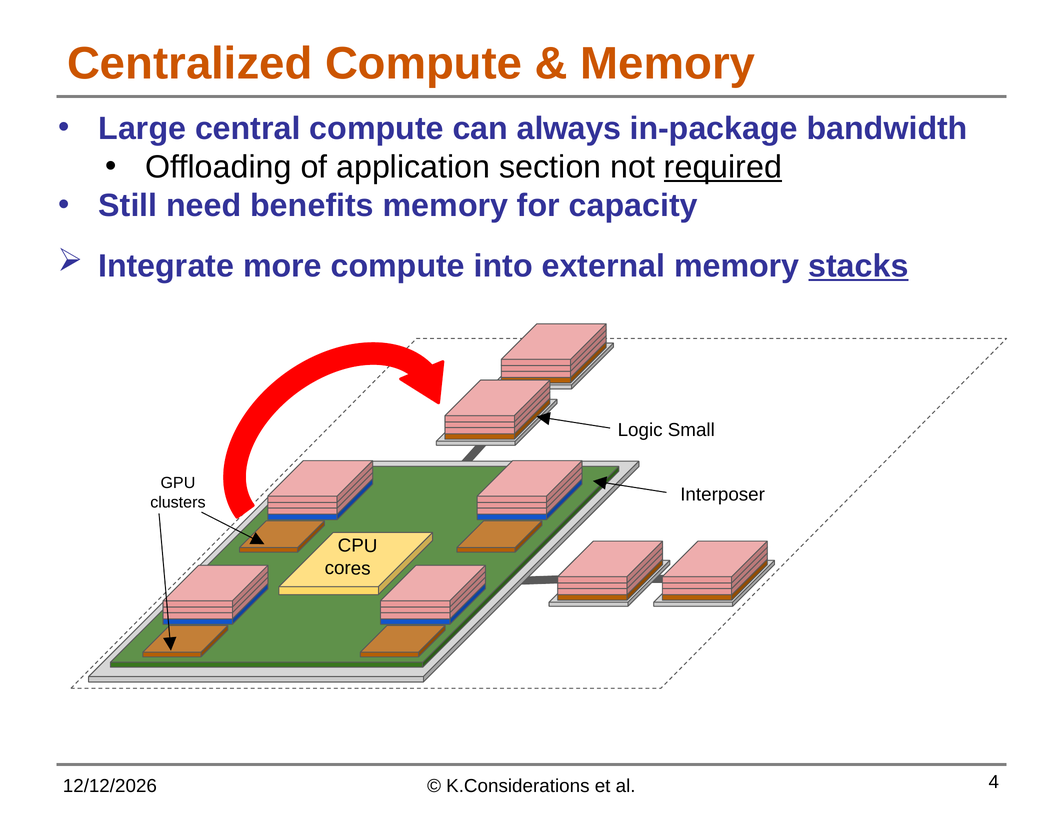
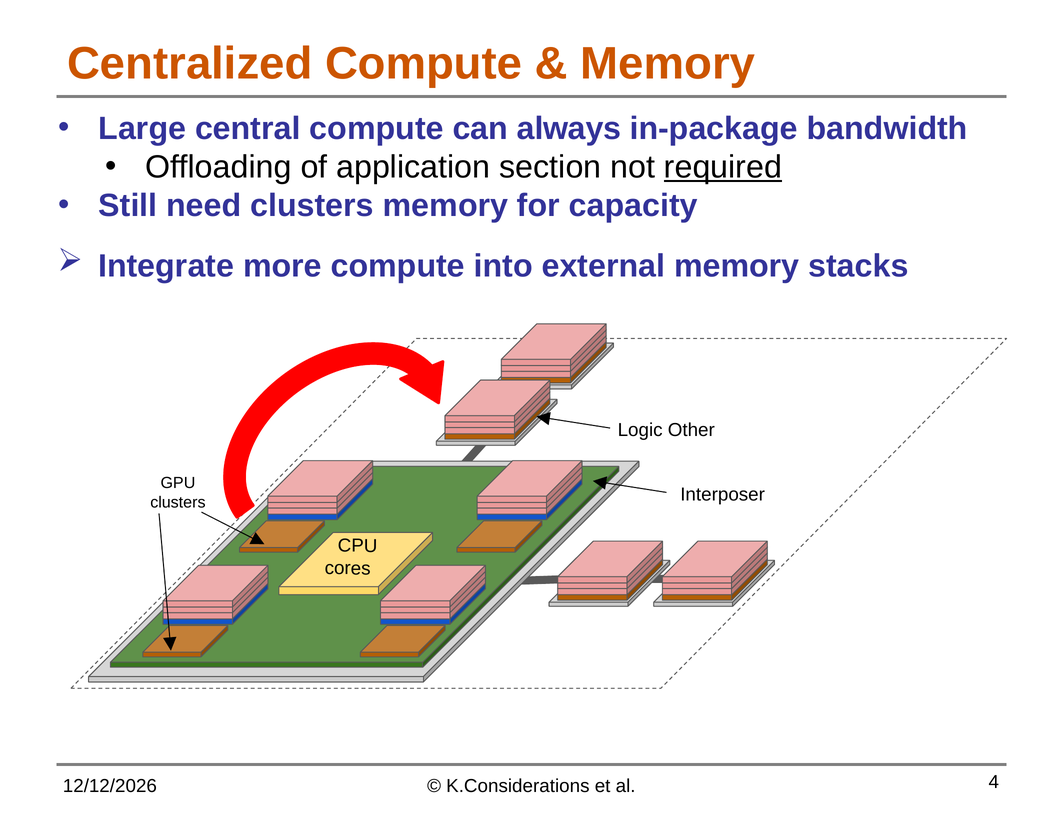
need benefits: benefits -> clusters (312, 206)
stacks underline: present -> none (858, 266)
Small: Small -> Other (691, 430)
